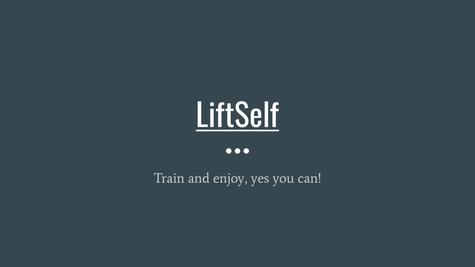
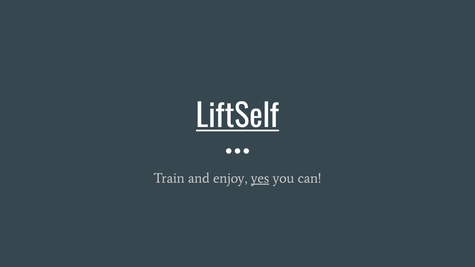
yes underline: none -> present (260, 178)
